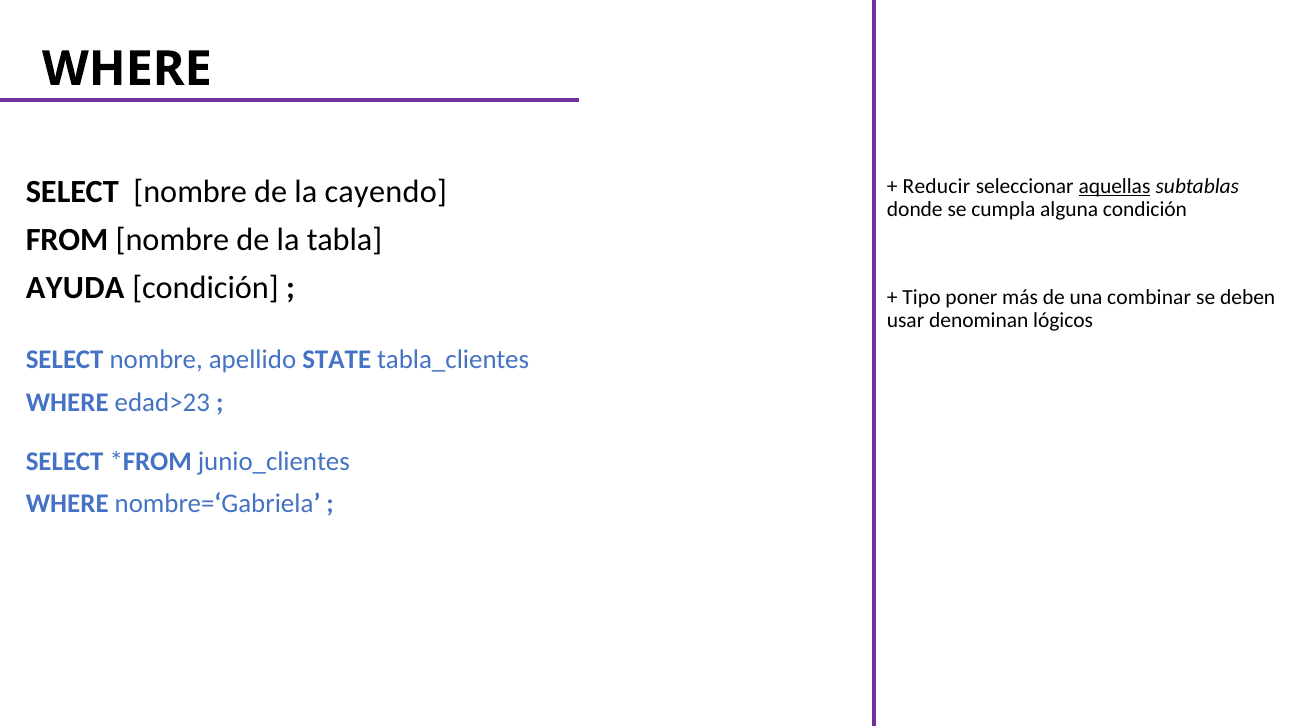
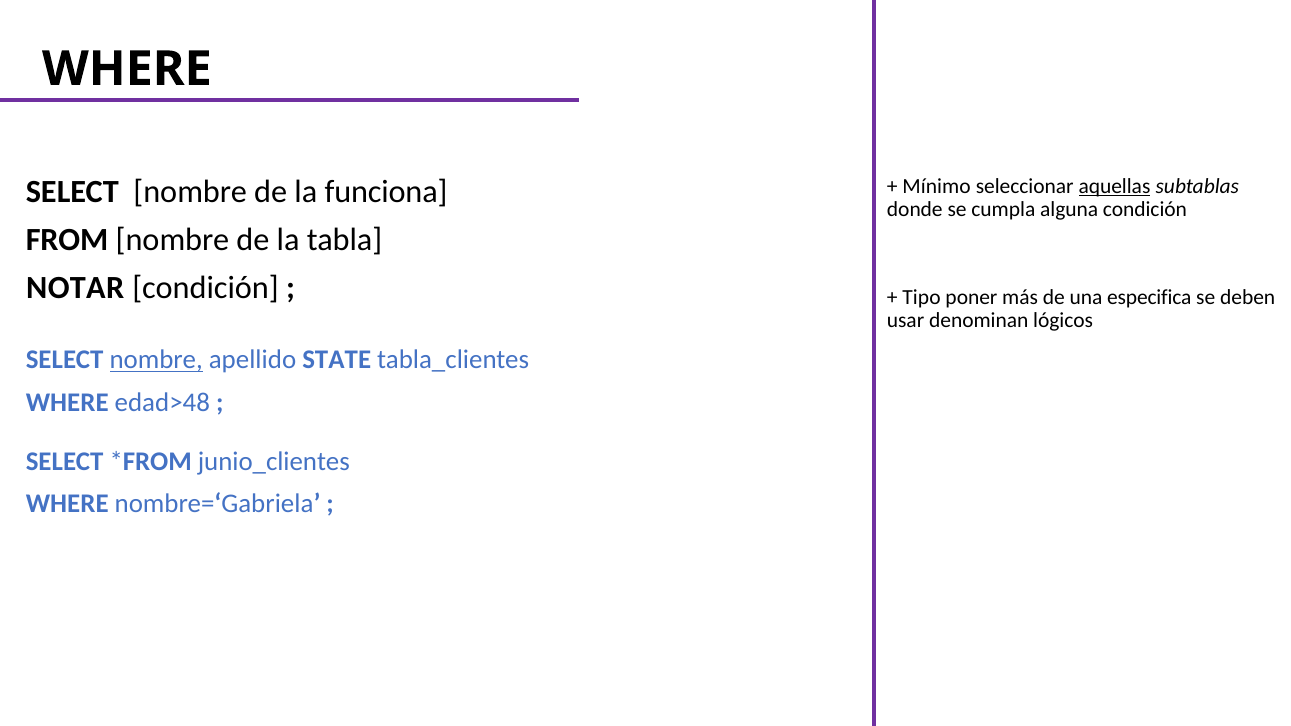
Reducir: Reducir -> Mínimo (937, 186)
cayendo: cayendo -> funciona (386, 192)
AYUDA: AYUDA -> NOTAR (75, 288)
combinar: combinar -> especifica (1149, 298)
nombre underline: none -> present (156, 360)
edad>23: edad>23 -> edad>48 (162, 403)
